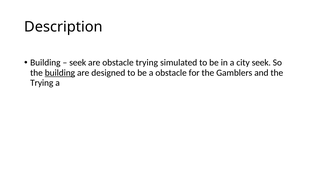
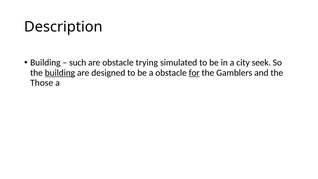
seek: seek -> such (78, 63)
for underline: none -> present (194, 73)
Trying: Trying -> Those (42, 83)
